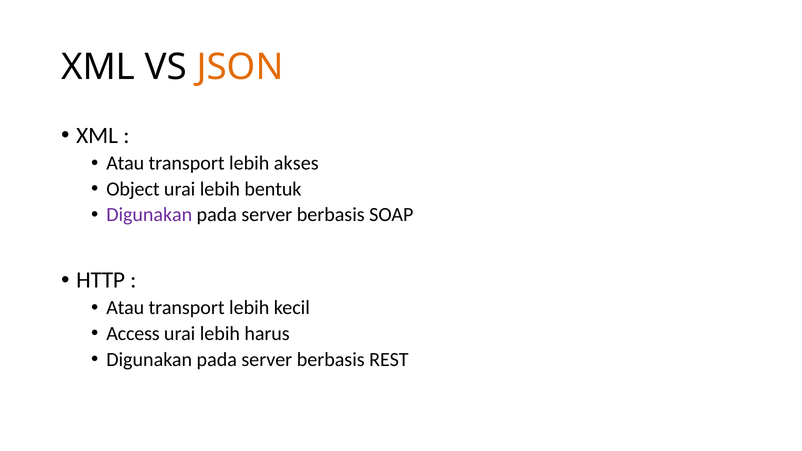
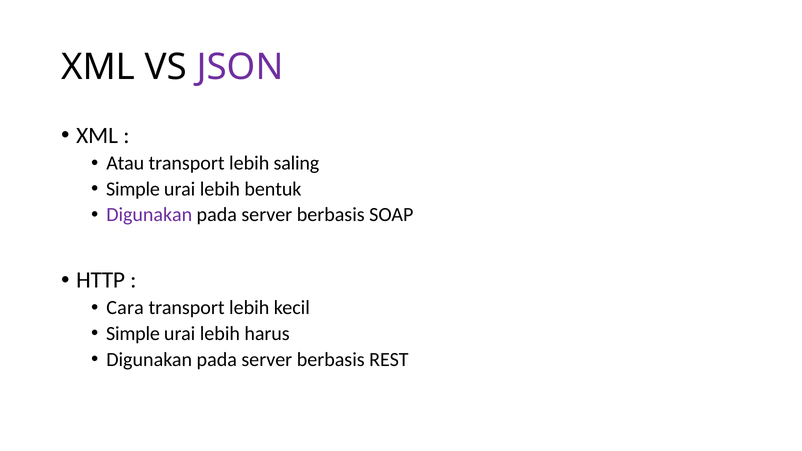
JSON colour: orange -> purple (240, 67)
akses: akses -> saling (296, 163)
Object: Object -> Simple (133, 189)
Atau: Atau -> Cara (125, 308)
Access: Access -> Simple (133, 334)
